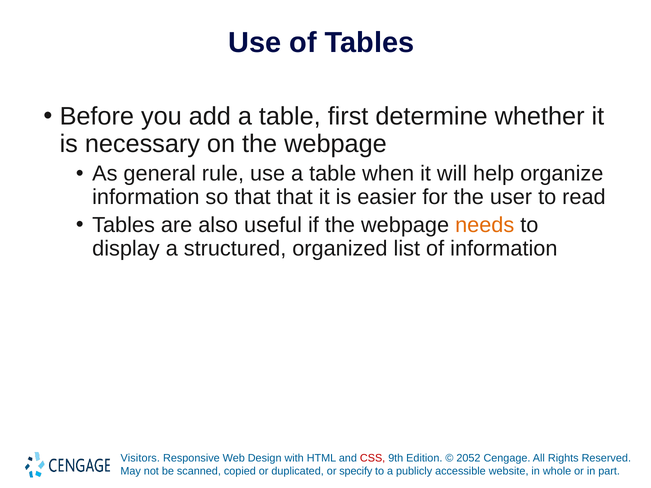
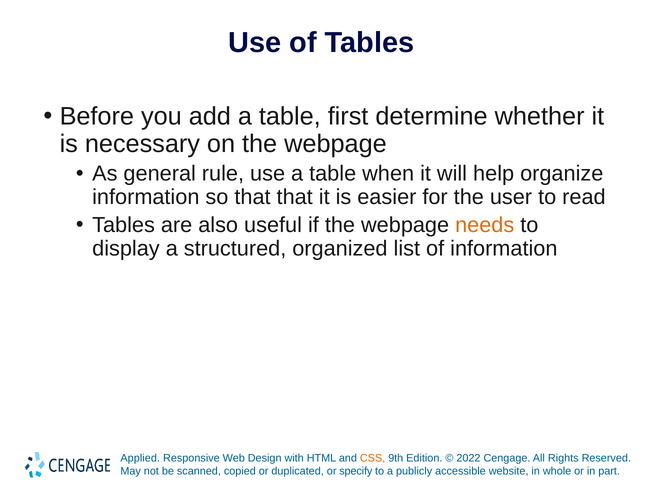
Visitors: Visitors -> Applied (140, 459)
CSS colour: red -> orange (373, 459)
2052: 2052 -> 2022 (468, 459)
